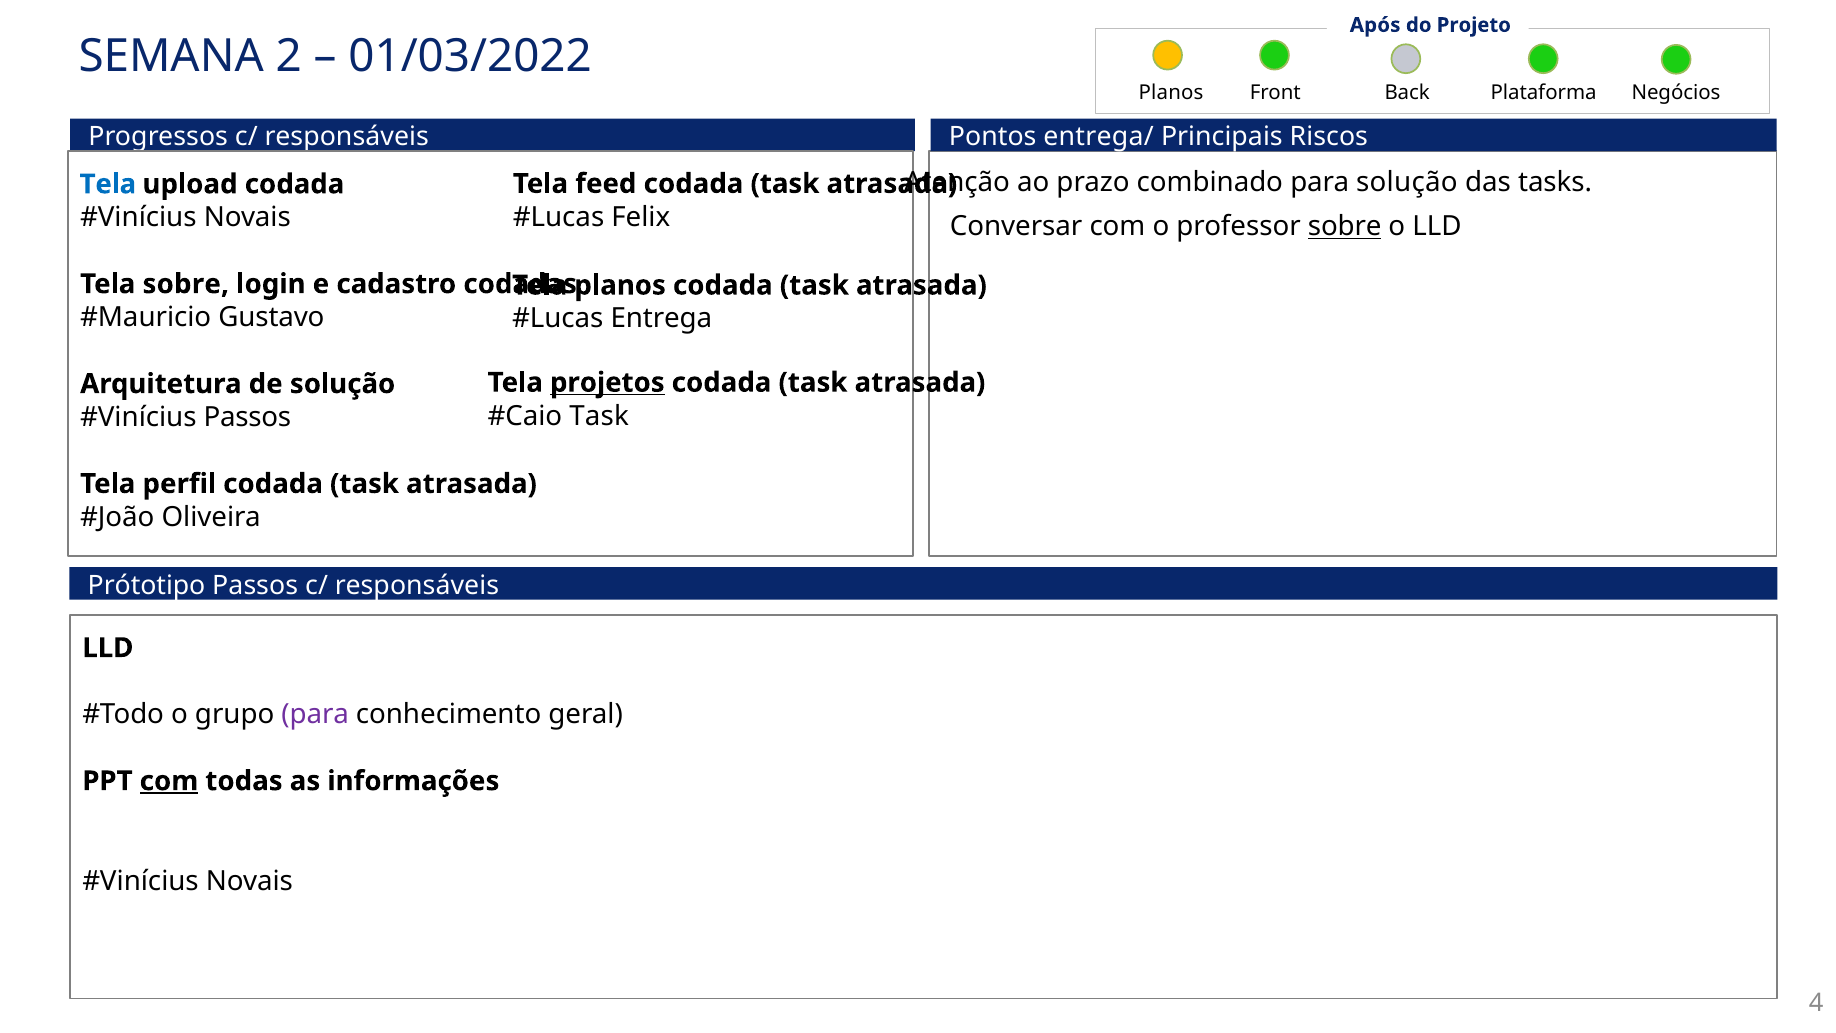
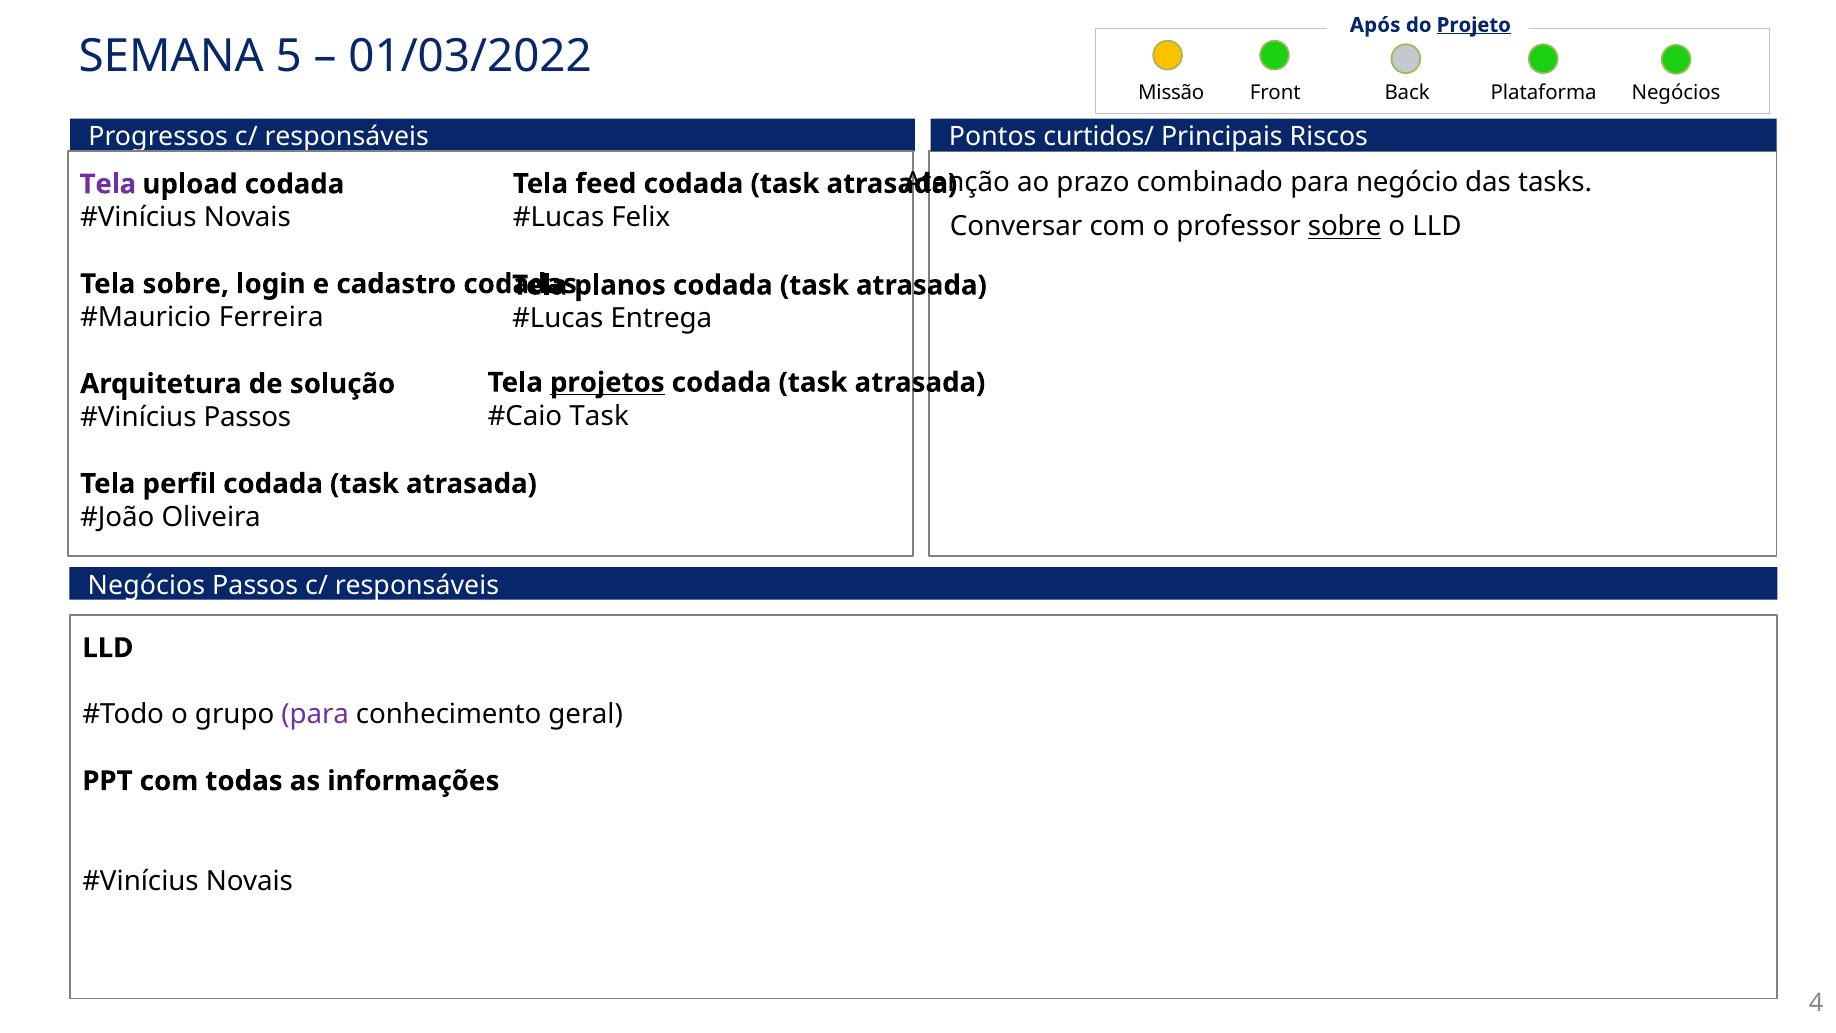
Projeto underline: none -> present (1474, 25)
2: 2 -> 5 (289, 56)
Planos: Planos -> Missão (1171, 92)
entrega/: entrega/ -> curtidos/ (1099, 137)
para solução: solução -> negócio (1407, 182)
Tela colour: blue -> purple (108, 184)
Gustavo: Gustavo -> Ferreira (271, 317)
Prótotipo: Prótotipo -> Negócios (146, 585)
com underline: present -> none (169, 781)
